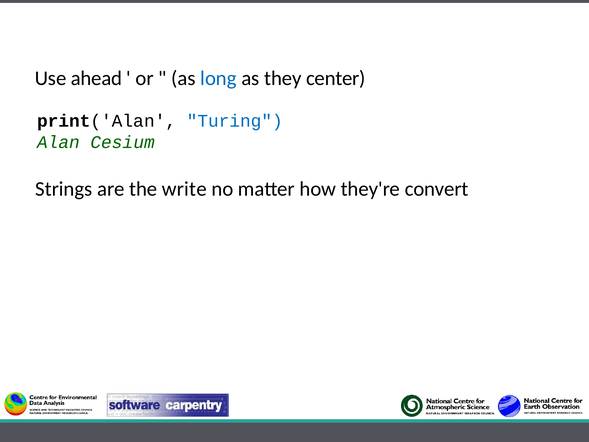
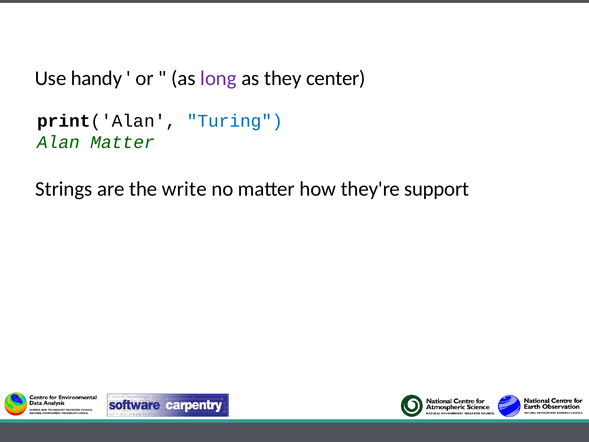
ahead: ahead -> handy (96, 78)
long colour: blue -> purple (218, 78)
Alan Cesium: Cesium -> Matter (123, 142)
convert: convert -> support (437, 189)
